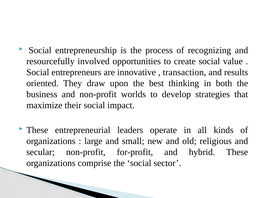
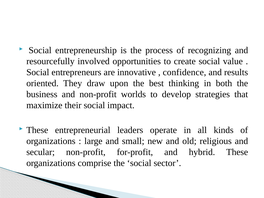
transaction: transaction -> confidence (184, 72)
